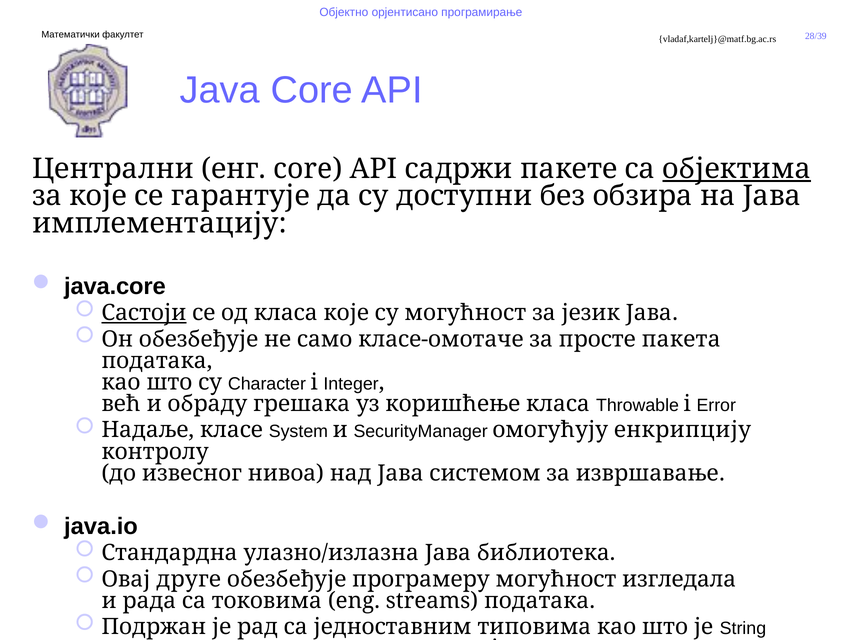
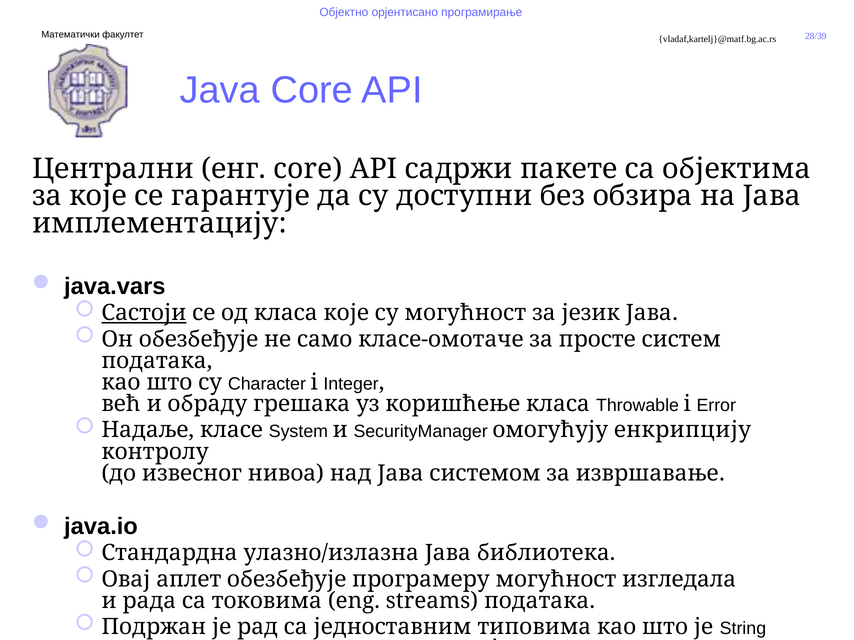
објектима underline: present -> none (737, 169)
java.core: java.core -> java.vars (115, 286)
пакета: пакета -> систем (681, 339)
друге: друге -> аплет (189, 580)
